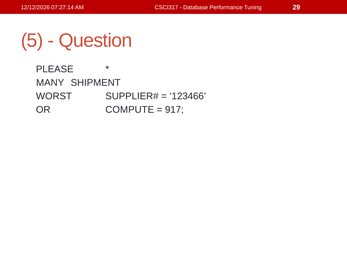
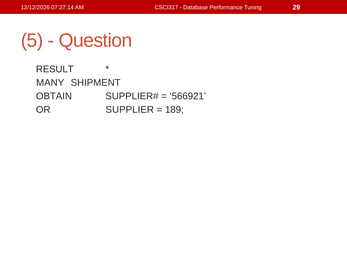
PLEASE: PLEASE -> RESULT (55, 69)
WORST: WORST -> OBTAIN (54, 96)
123466: 123466 -> 566921 (188, 96)
COMPUTE: COMPUTE -> SUPPLIER (130, 109)
917: 917 -> 189 (174, 109)
